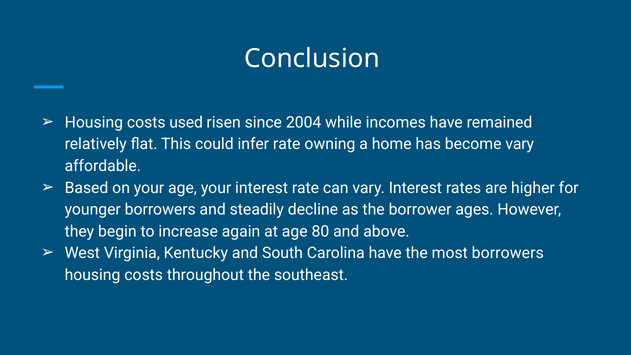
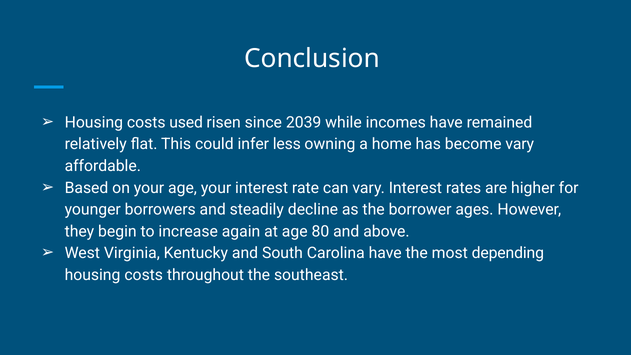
2004: 2004 -> 2039 (304, 123)
infer rate: rate -> less (287, 144)
most borrowers: borrowers -> depending (508, 253)
